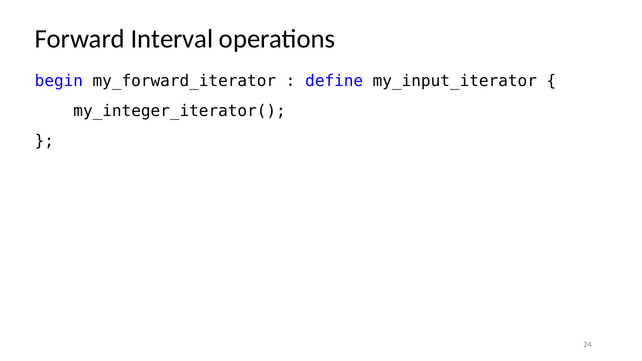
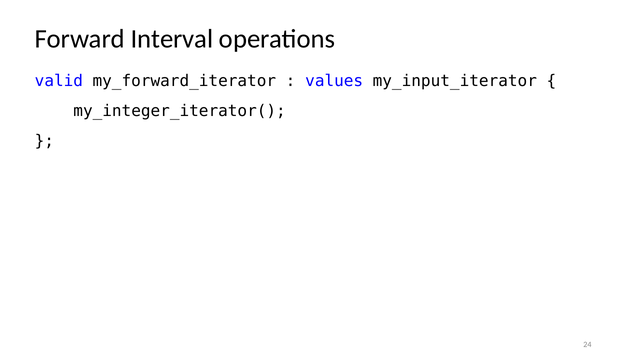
begin: begin -> valid (59, 81)
define: define -> values (334, 81)
